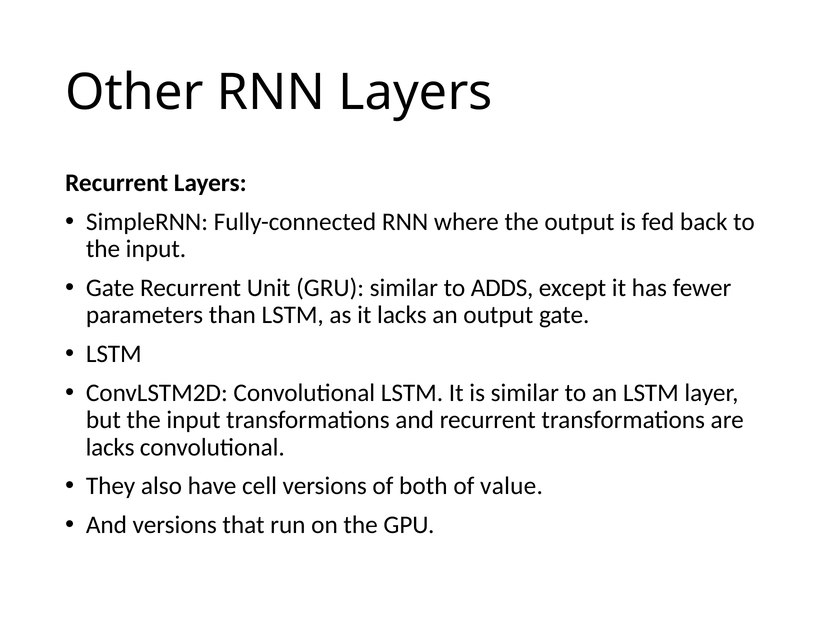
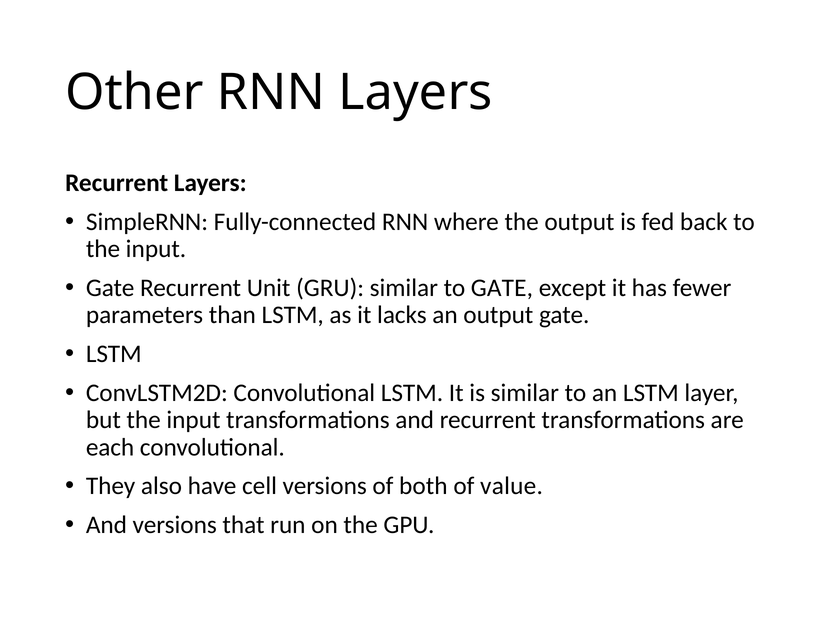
to ADDS: ADDS -> GATE (502, 288)
lacks: lacks -> each (110, 447)
